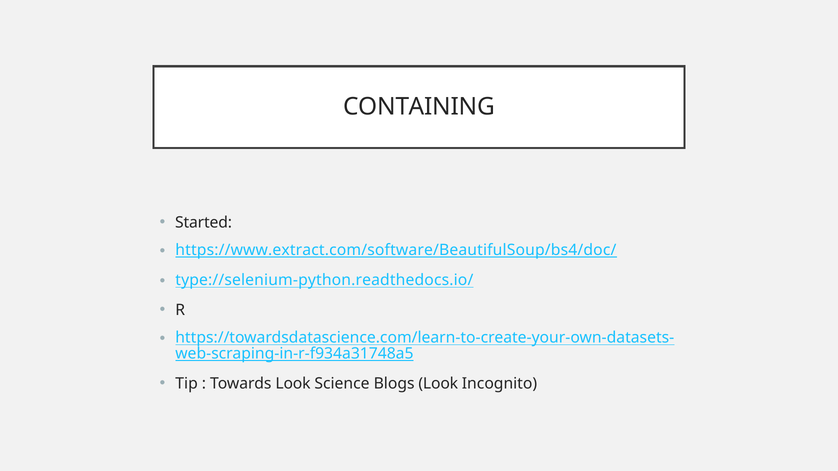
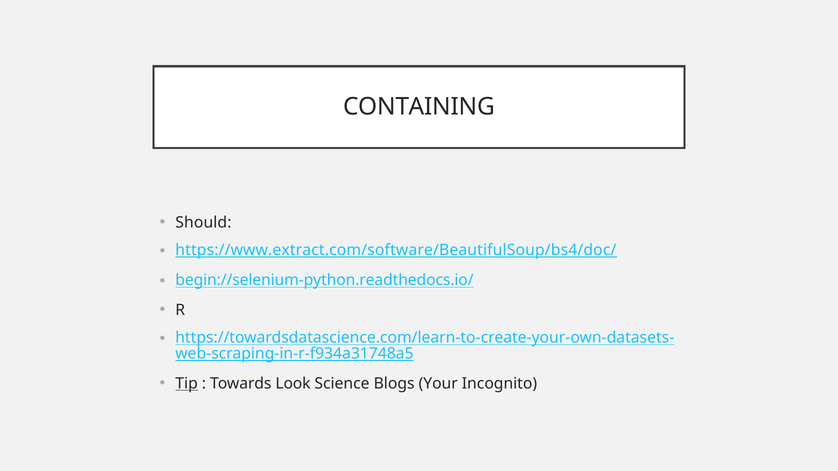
Started: Started -> Should (203, 223)
type://selenium-python.readthedocs.io/: type://selenium-python.readthedocs.io/ -> begin://selenium-python.readthedocs.io/ (324, 280)
Tip underline: none -> present (187, 384)
Blogs Look: Look -> Your (438, 384)
